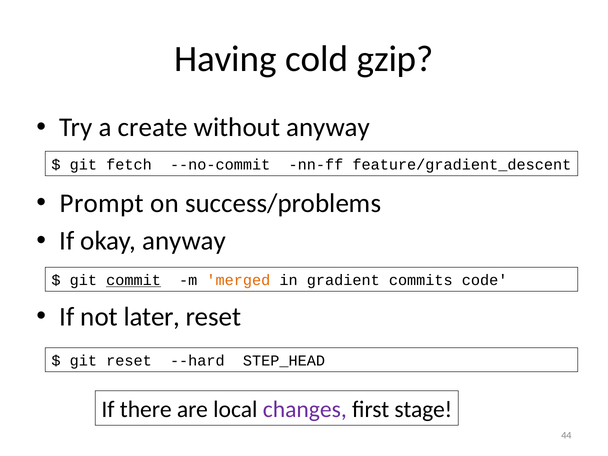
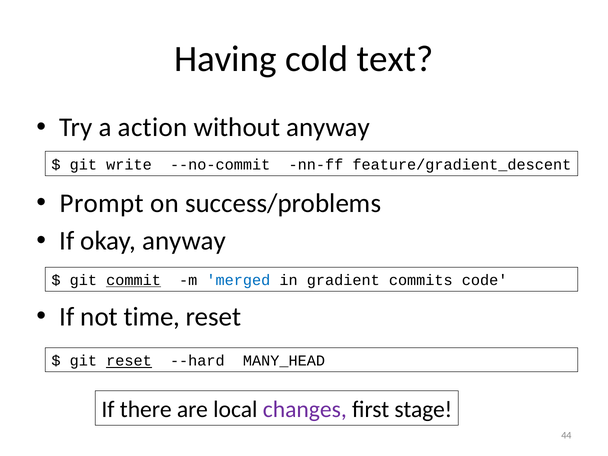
gzip: gzip -> text (395, 59)
create: create -> action (153, 128)
fetch: fetch -> write (129, 165)
merged colour: orange -> blue (238, 280)
later: later -> time (152, 317)
reset underline: none -> present (129, 361)
STEP_HEAD: STEP_HEAD -> MANY_HEAD (284, 361)
